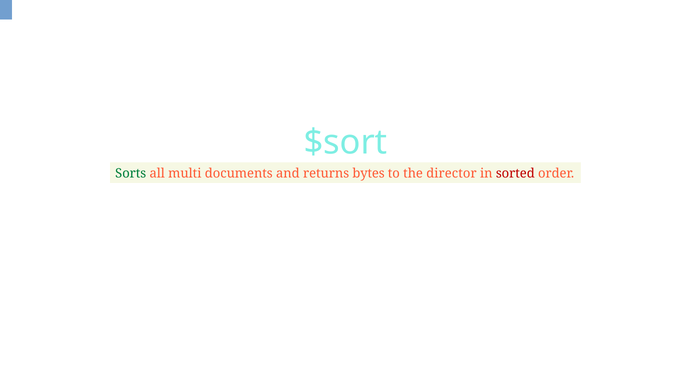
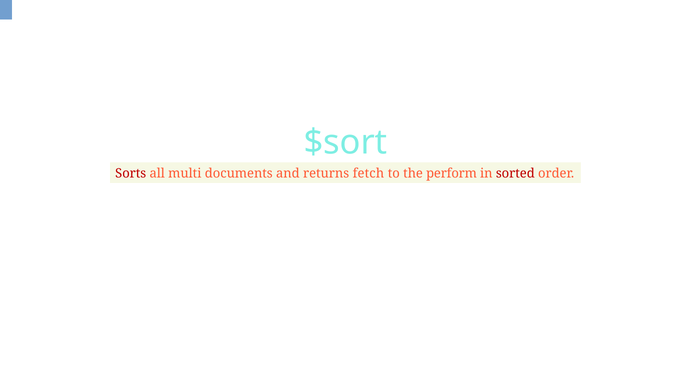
Sorts colour: green -> red (131, 173)
bytes: bytes -> fetch (368, 173)
director: director -> perform (452, 173)
